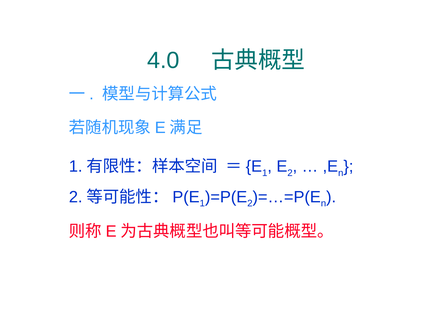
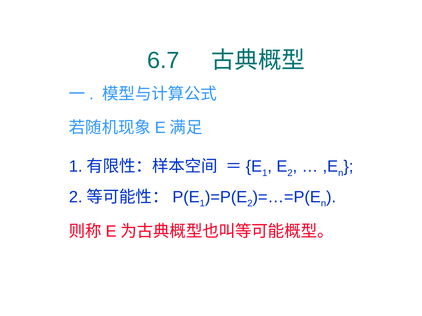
4.0: 4.0 -> 6.7 (163, 61)
